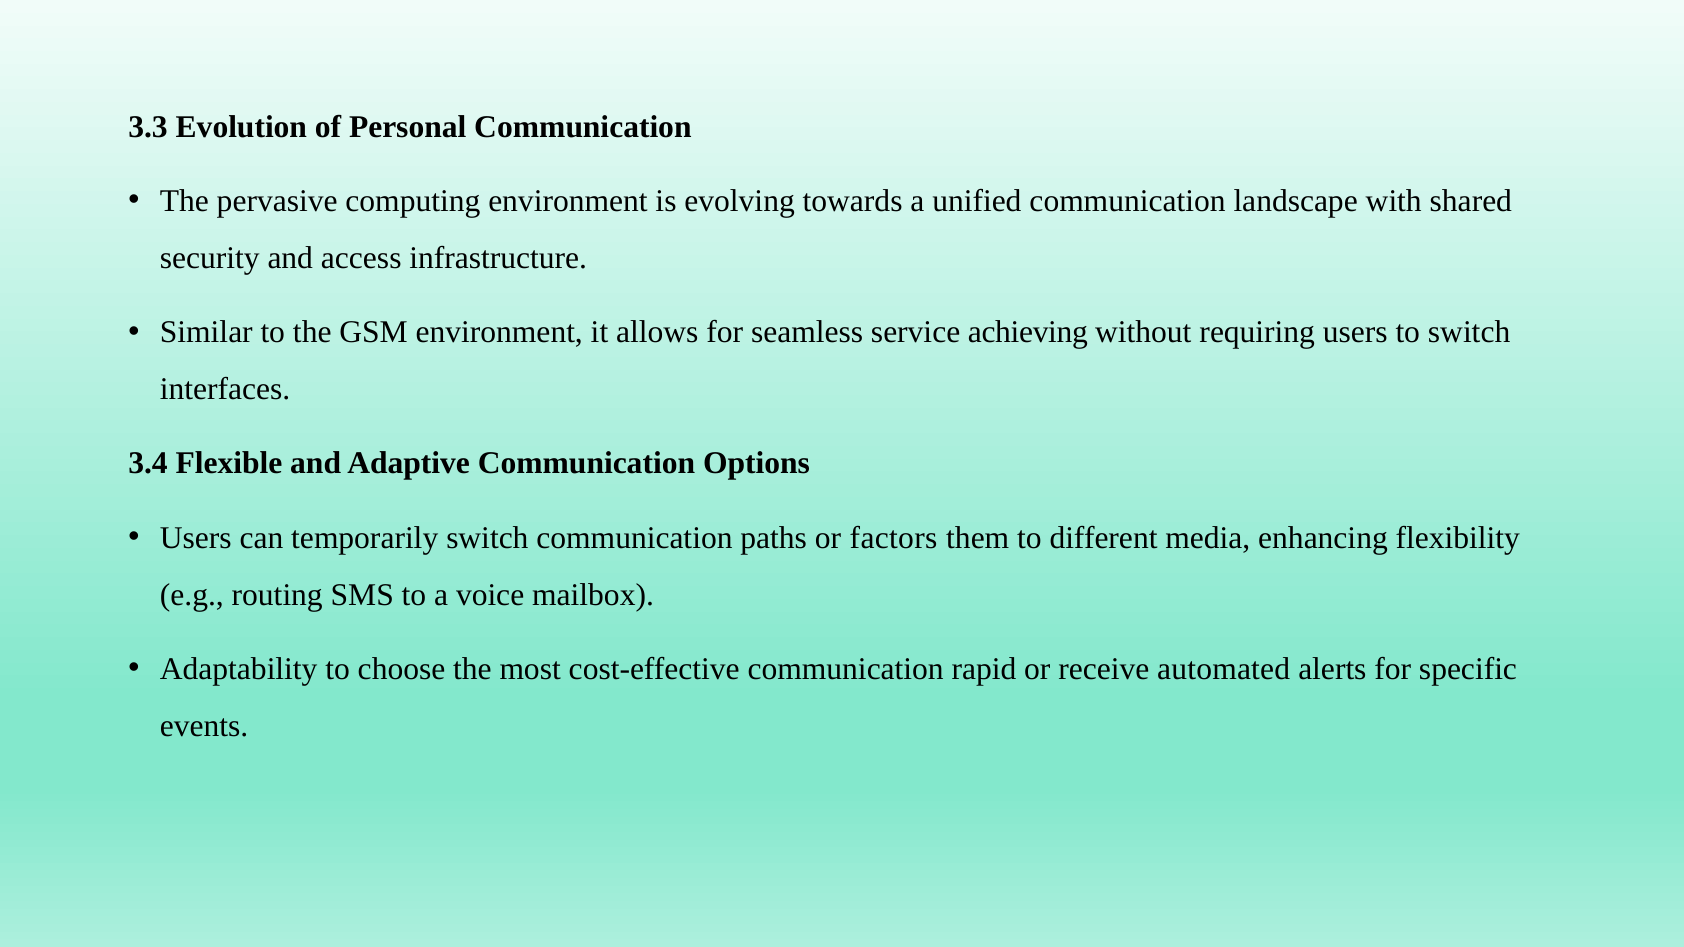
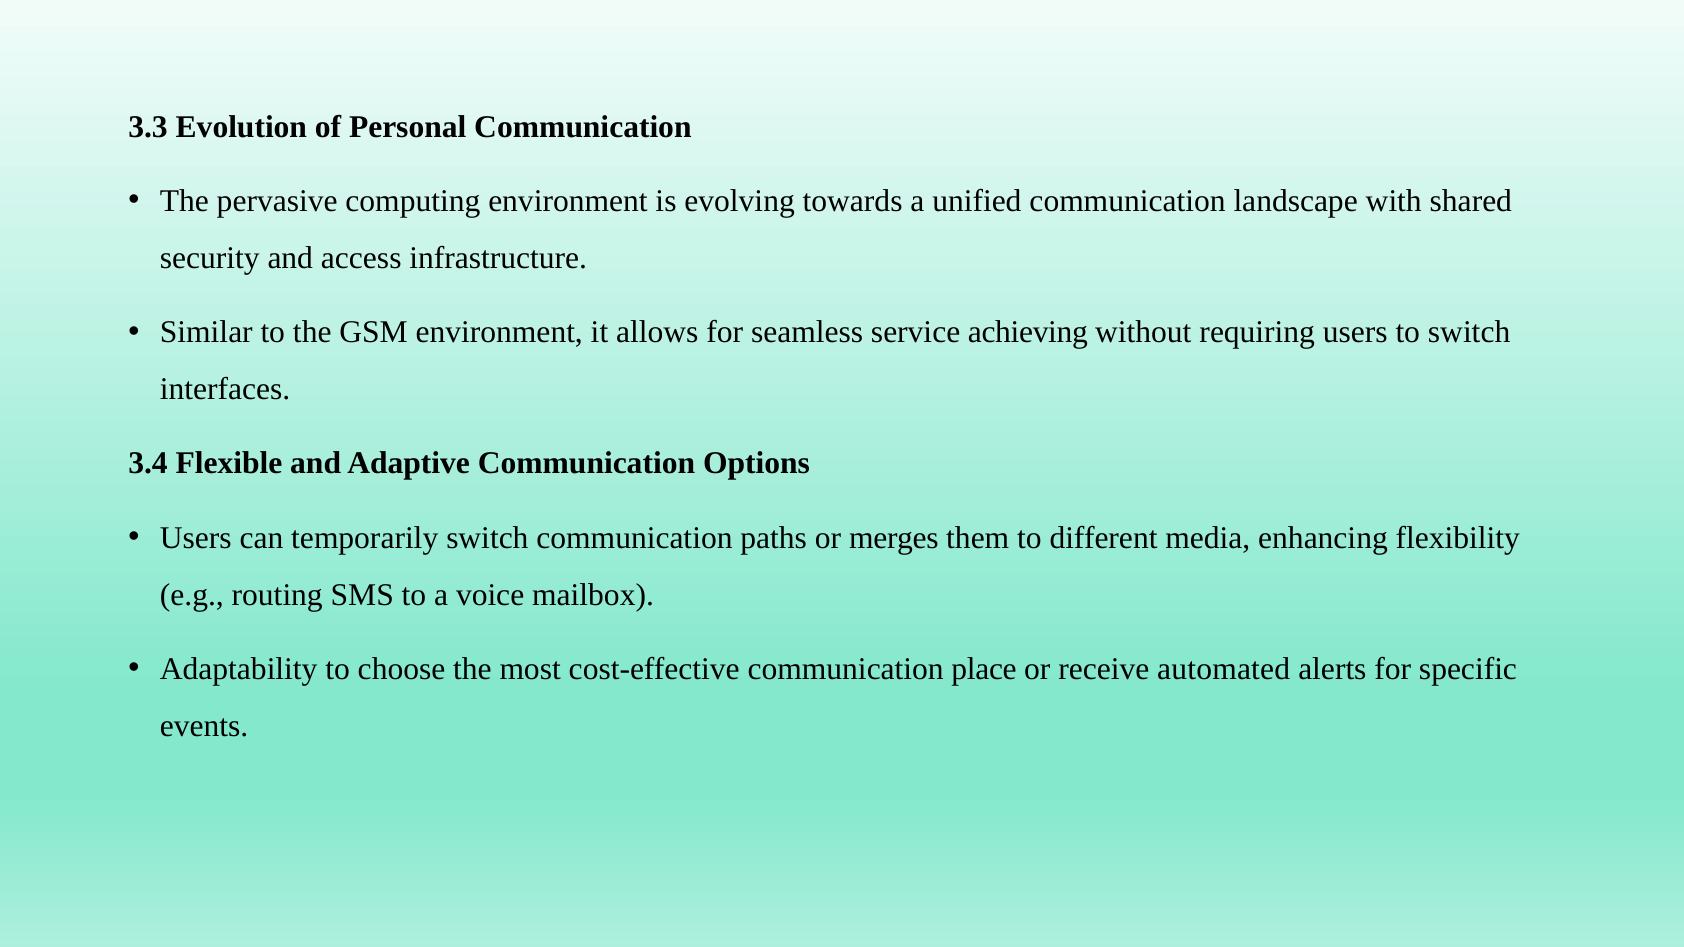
factors: factors -> merges (894, 538)
rapid: rapid -> place (984, 669)
